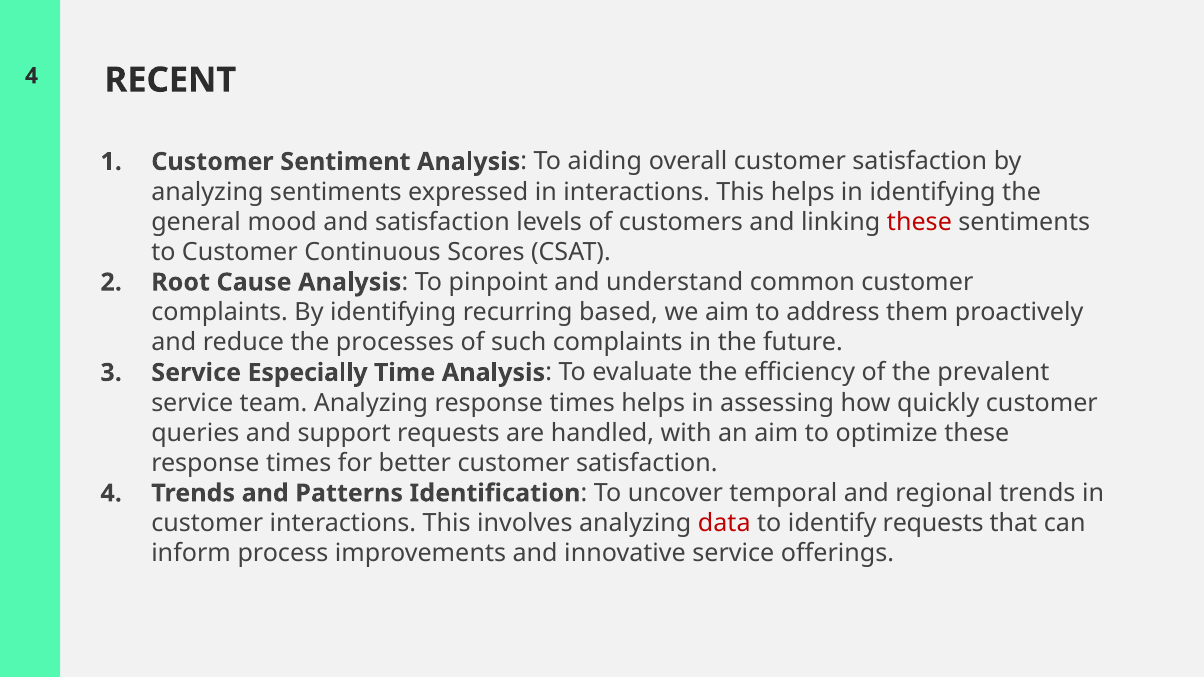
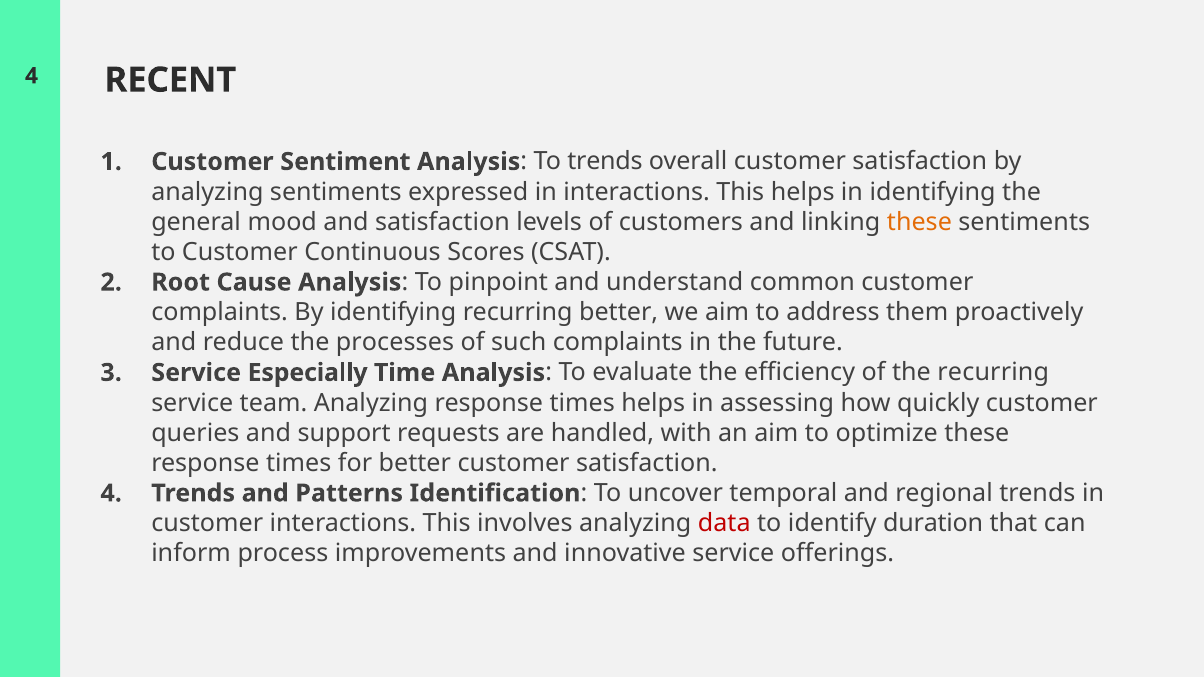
To aiding: aiding -> trends (605, 162)
these colour: red -> orange (919, 222)
recurring based: based -> better (619, 312)
the prevalent: prevalent -> recurring (993, 373)
identify requests: requests -> duration (933, 524)
